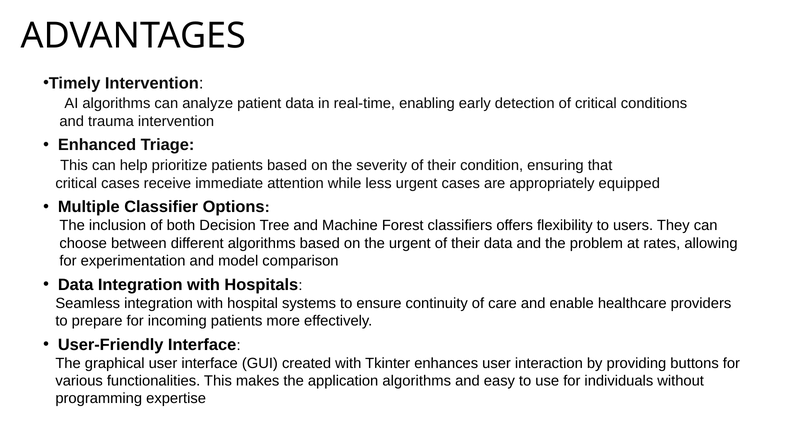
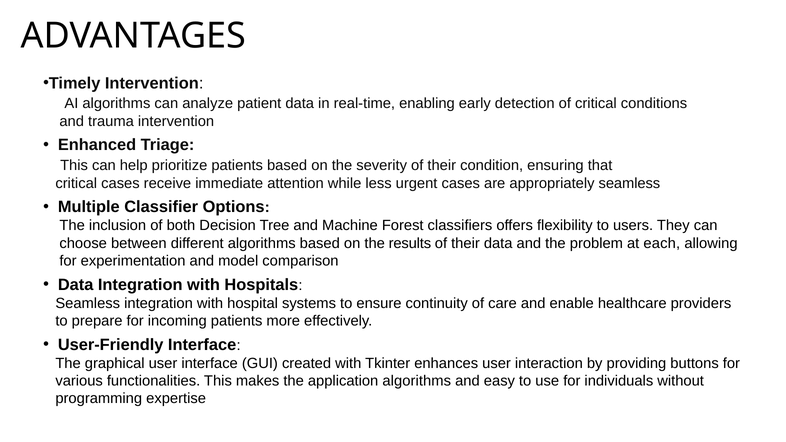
appropriately equipped: equipped -> seamless (629, 183)
the urgent: urgent -> results (410, 243)
rates: rates -> each (662, 243)
